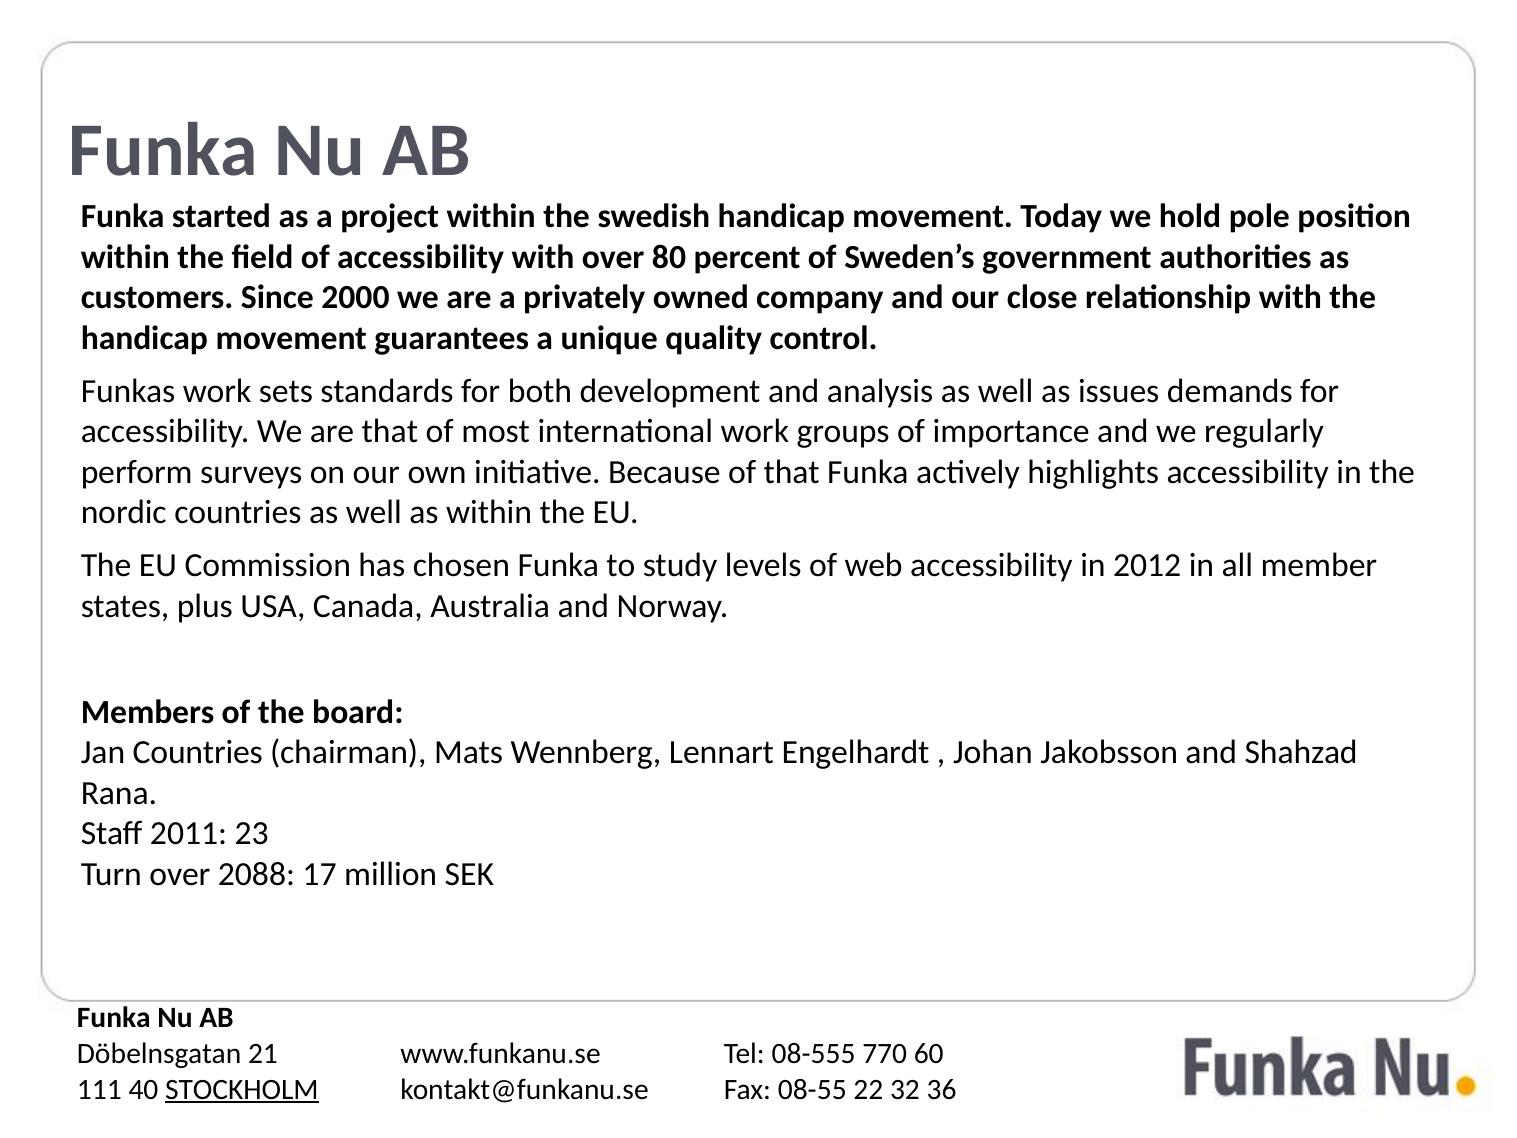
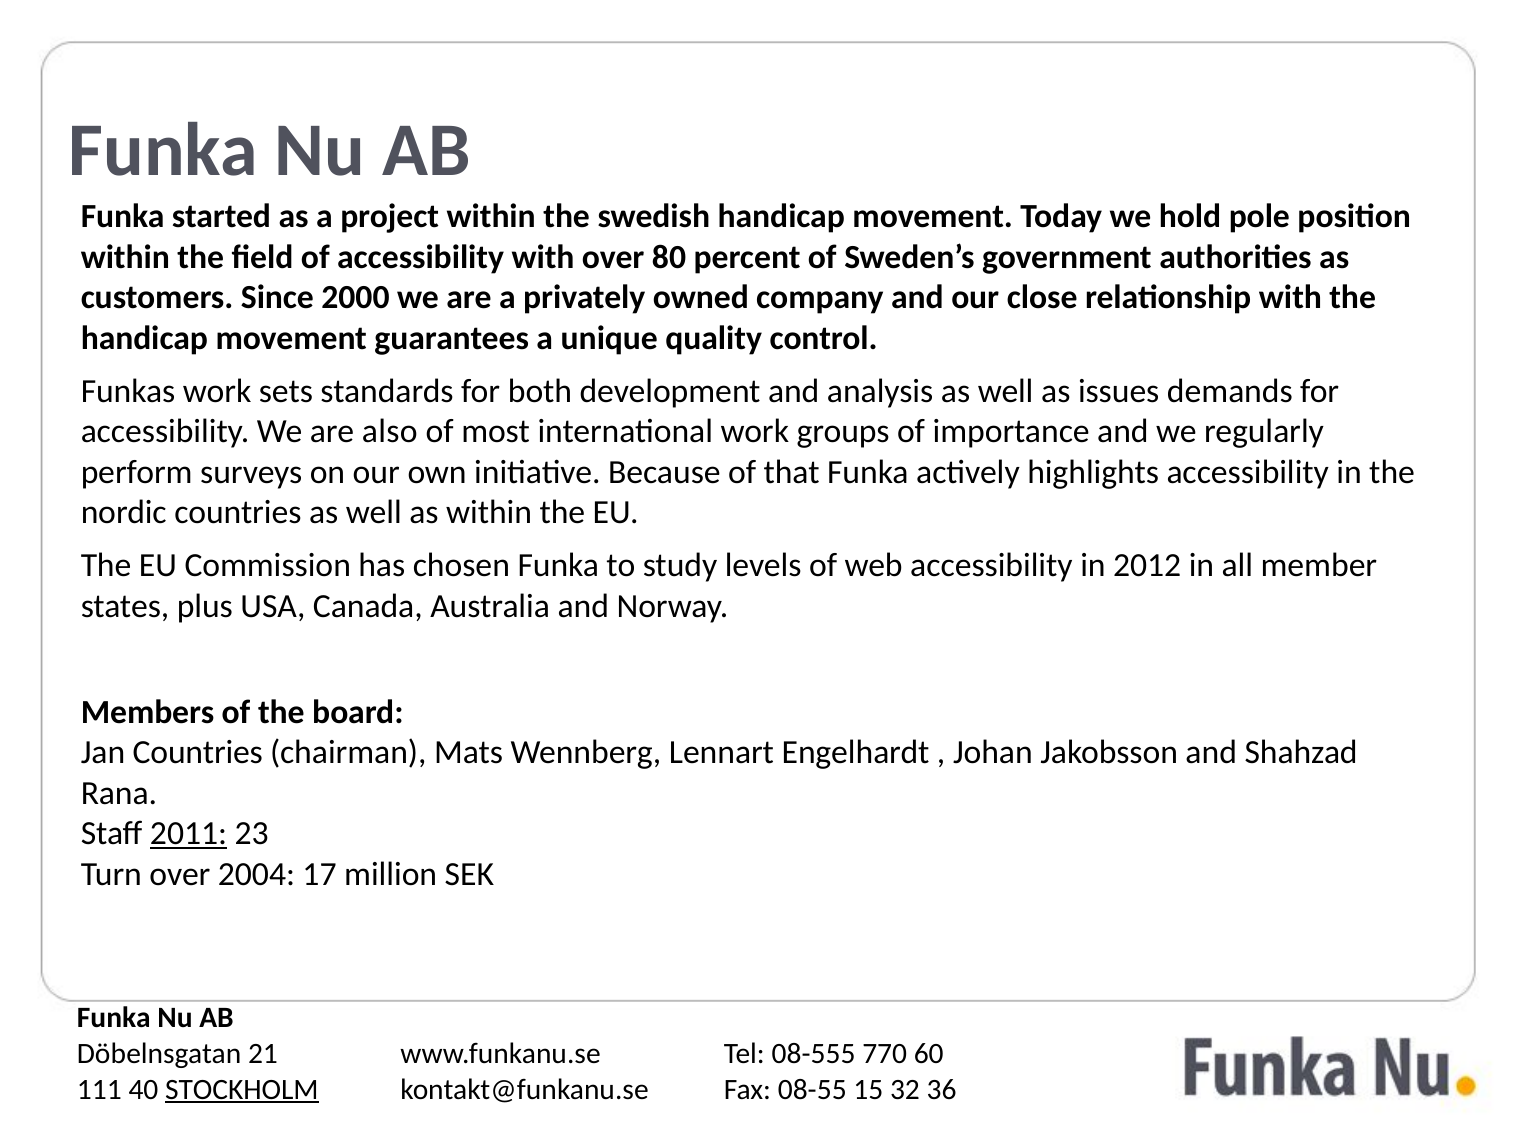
are that: that -> also (390, 432)
2011 underline: none -> present (189, 833)
2088: 2088 -> 2004 (256, 874)
22: 22 -> 15 (868, 1089)
